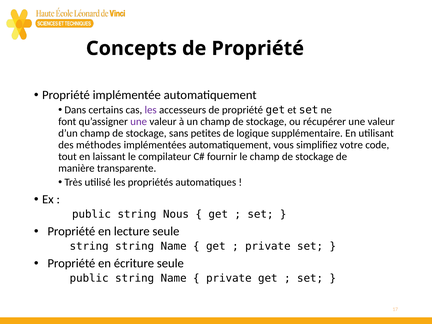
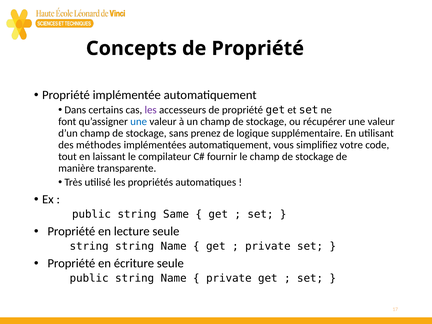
une colour: purple -> blue (139, 122)
petites: petites -> prenez (206, 133)
Nous: Nous -> Same (176, 214)
